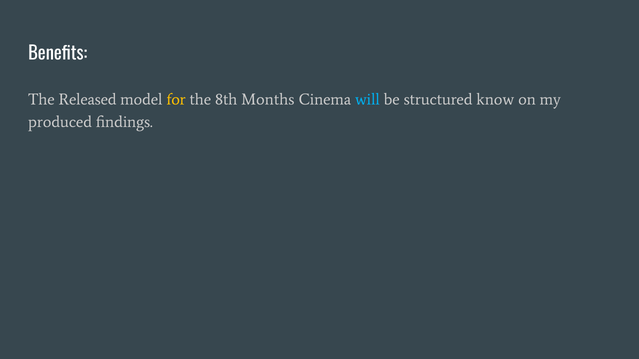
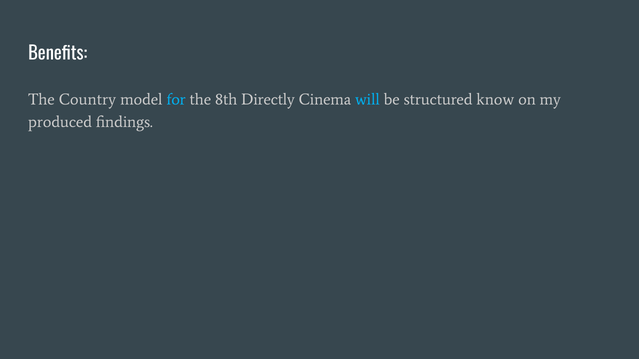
Released: Released -> Country (87, 100)
for colour: yellow -> light blue (176, 100)
Months: Months -> Directly (268, 100)
